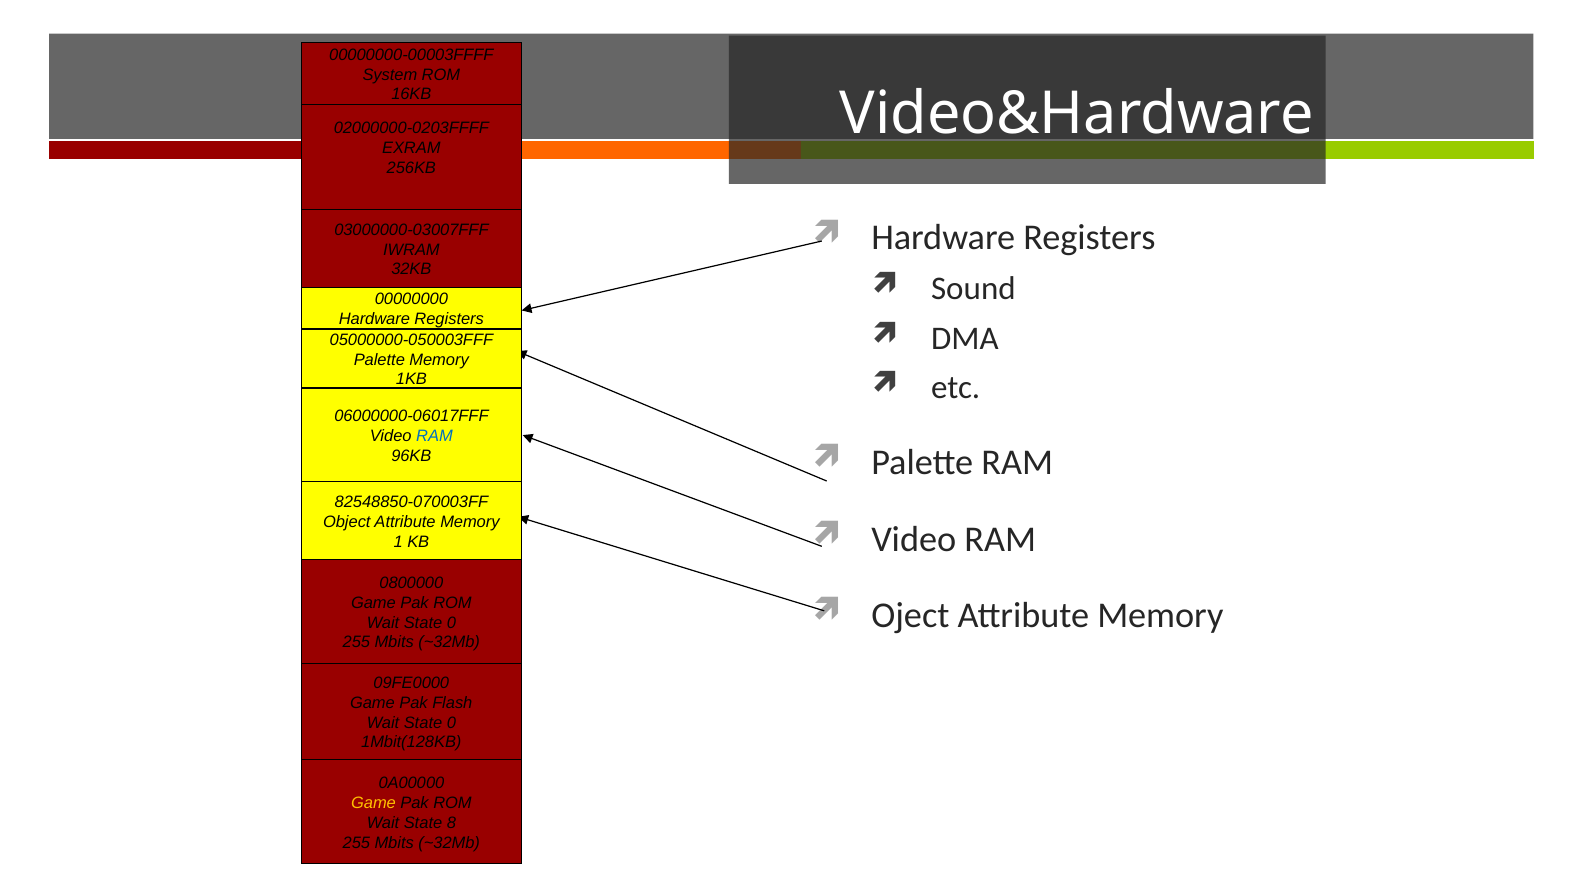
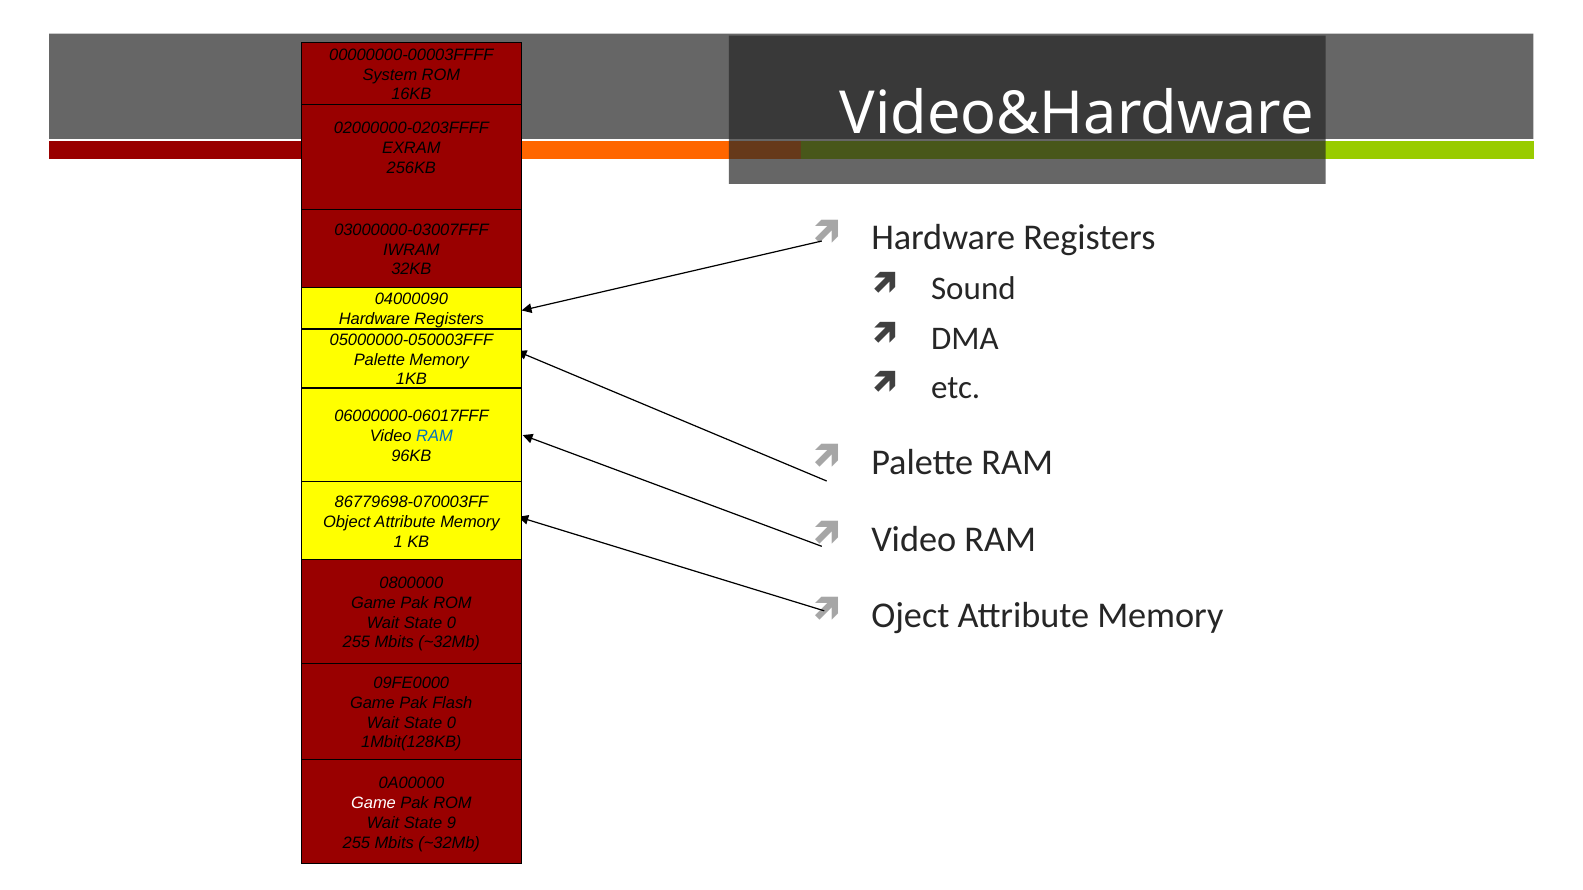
00000000: 00000000 -> 04000090 (411, 300)
82548850-070003FF: 82548850-070003FF -> 86779698-070003FF (411, 502)
Game colour: yellow -> white (374, 803)
8: 8 -> 9 (451, 823)
